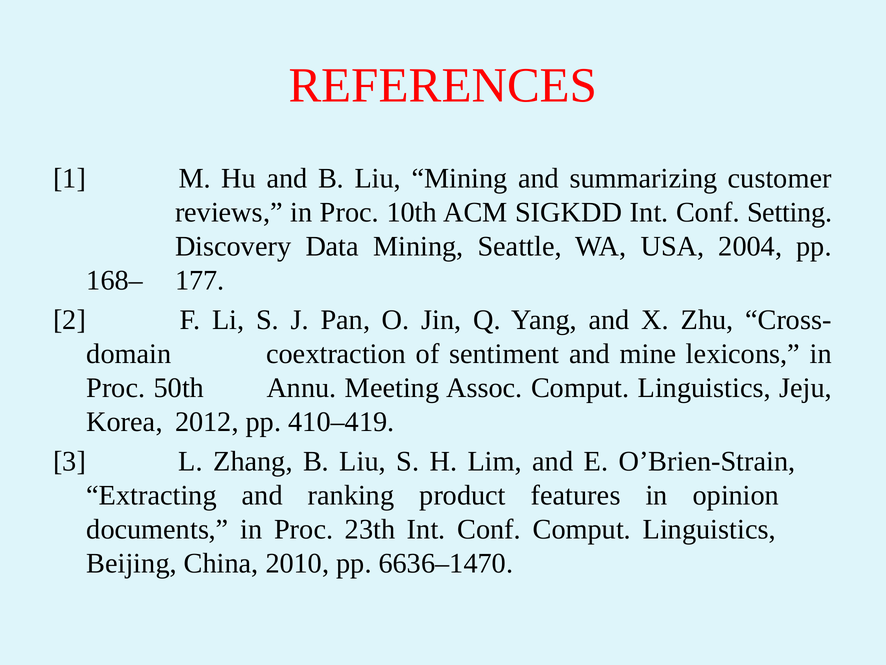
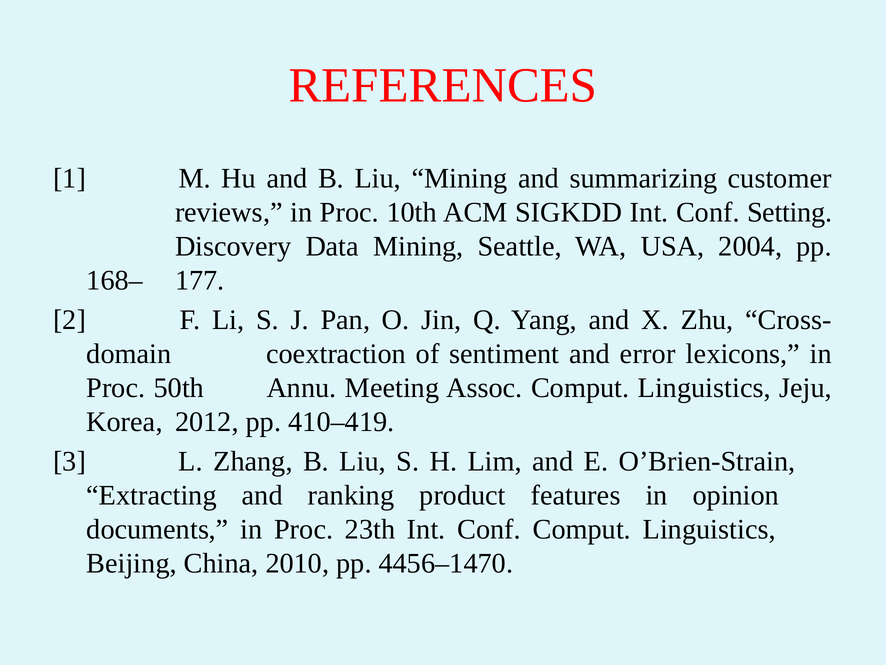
mine: mine -> error (648, 354)
6636–1470: 6636–1470 -> 4456–1470 (446, 563)
